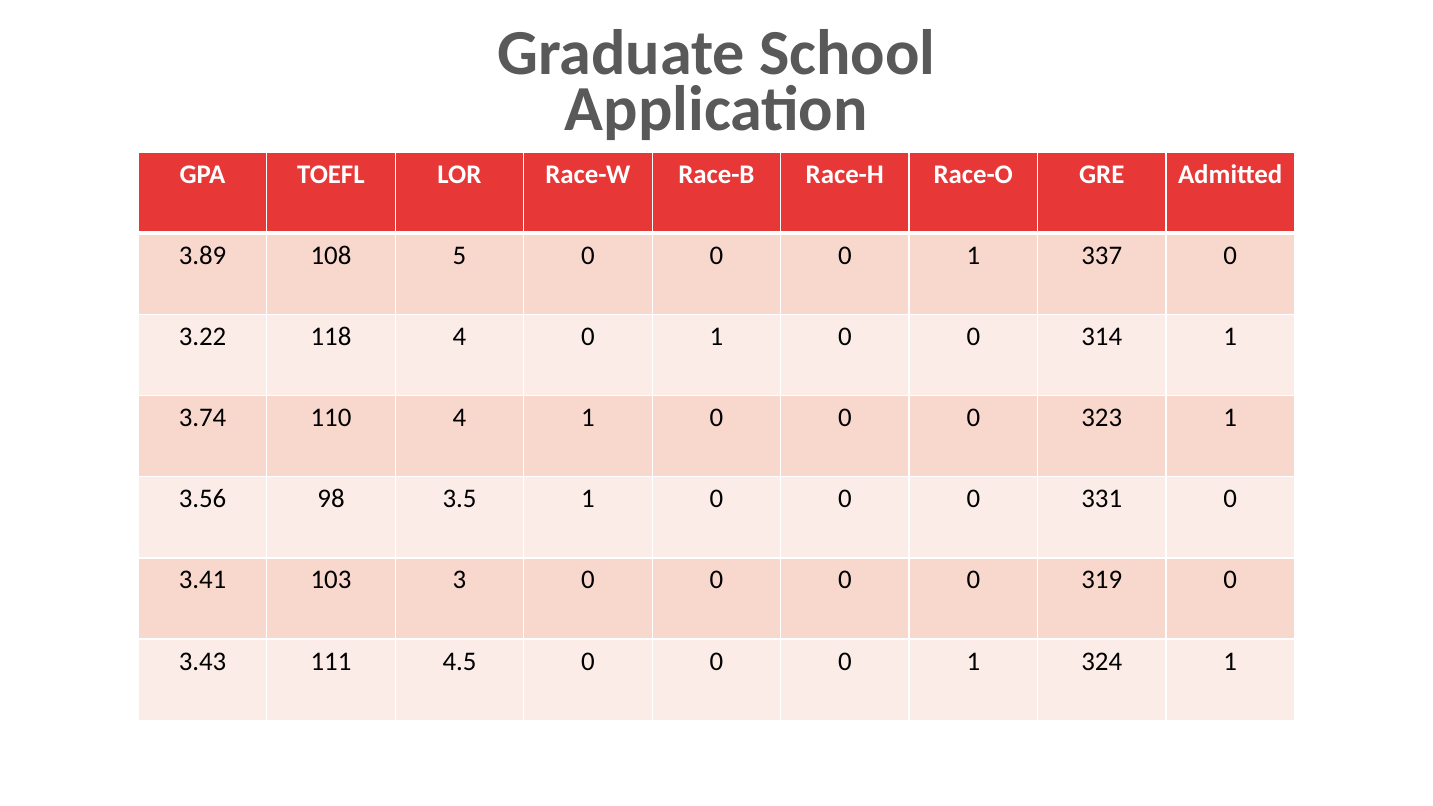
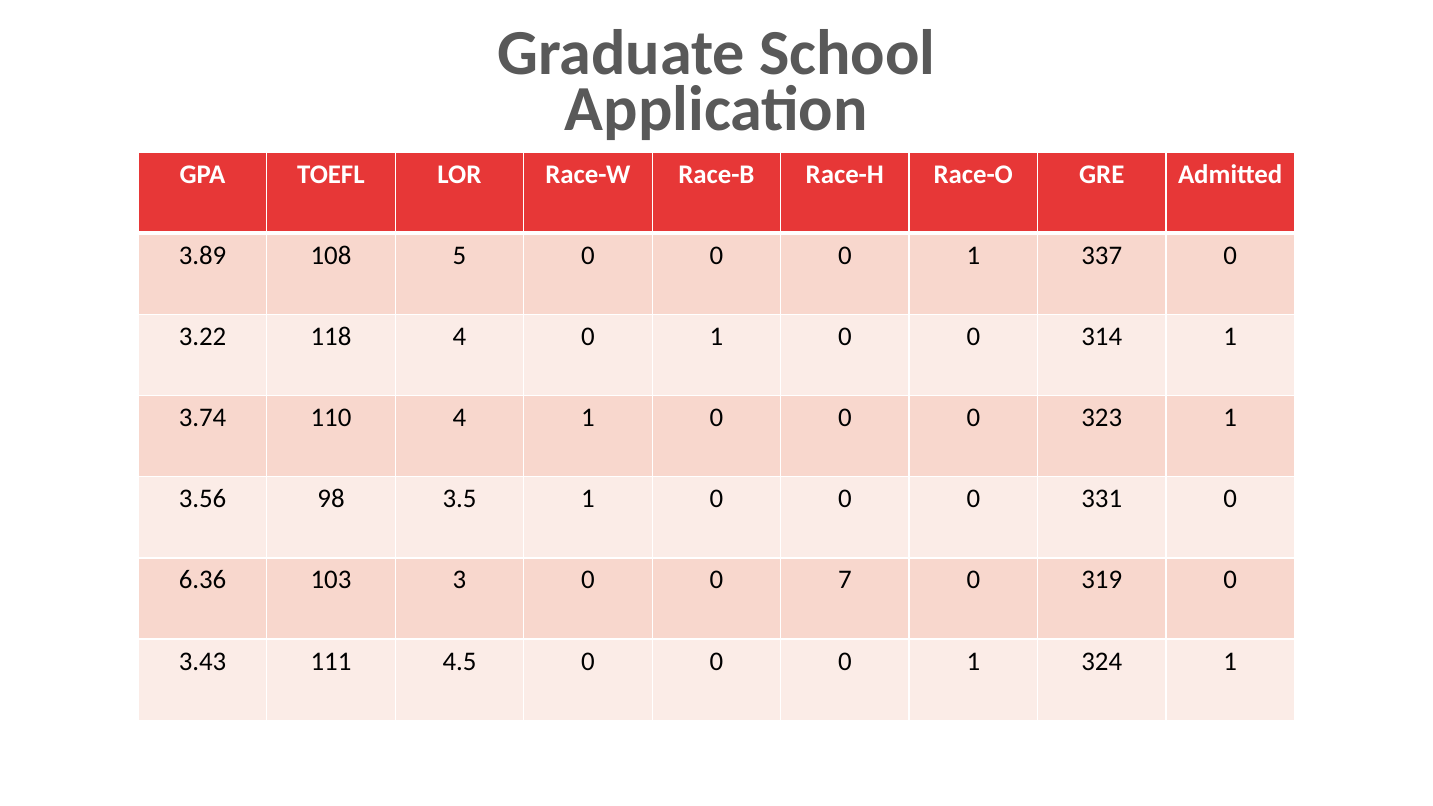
3.41: 3.41 -> 6.36 (203, 580)
3 0 0 0: 0 -> 7 (845, 580)
